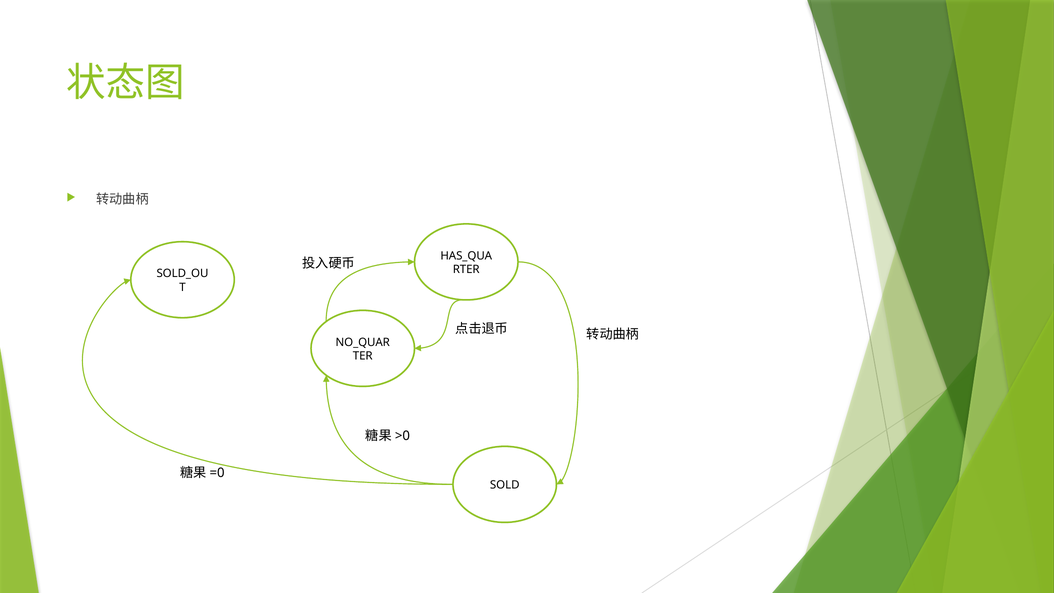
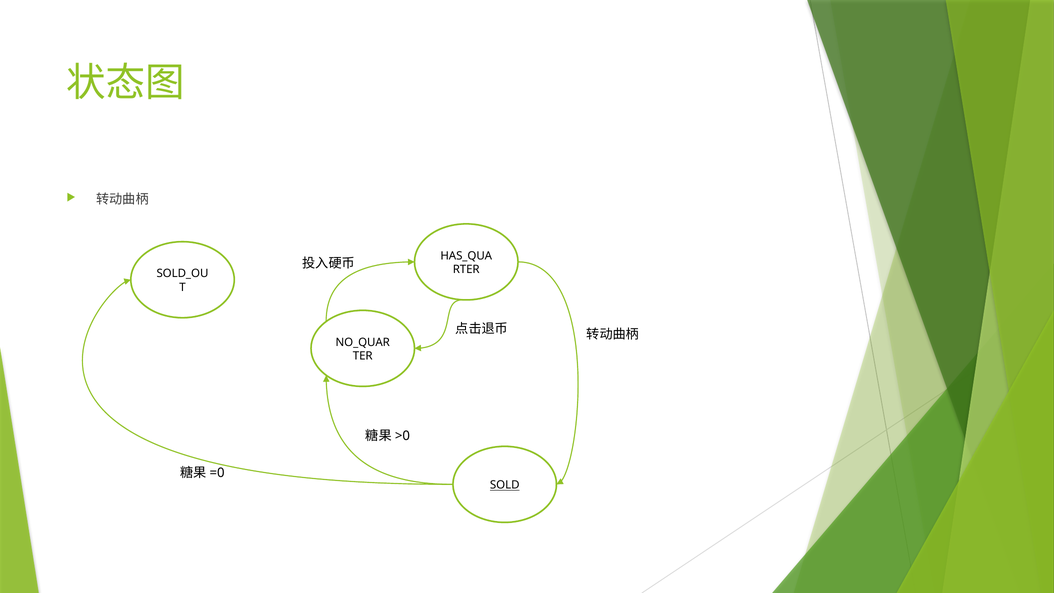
SOLD underline: none -> present (505, 485)
